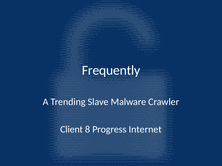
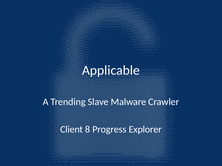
Frequently: Frequently -> Applicable (111, 71)
Internet: Internet -> Explorer (145, 130)
